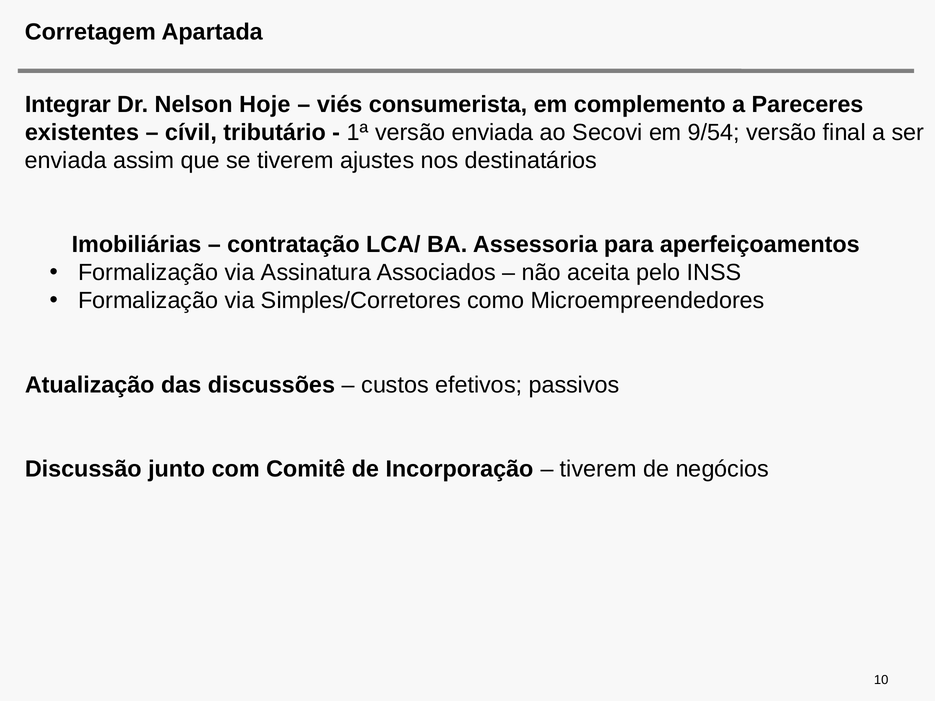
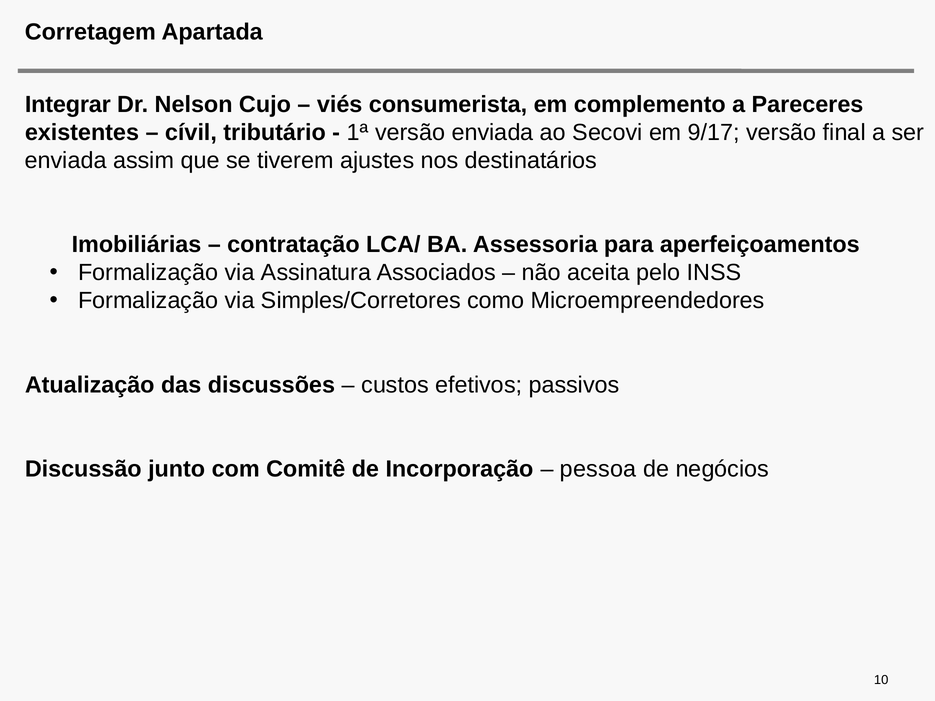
Hoje: Hoje -> Cujo (265, 104)
9/54: 9/54 -> 9/17 (714, 132)
tiverem: tiverem -> pessoa (598, 469)
